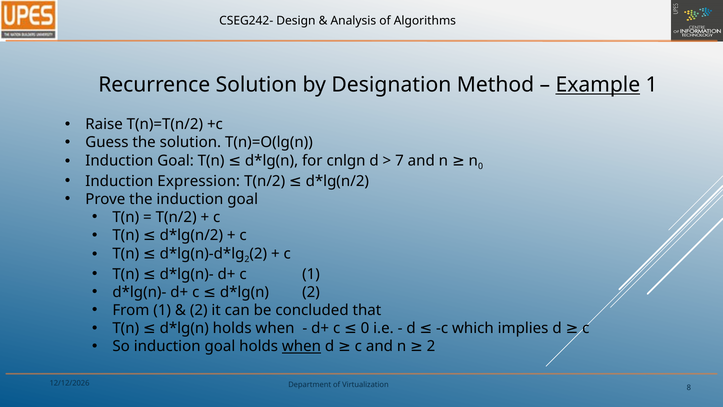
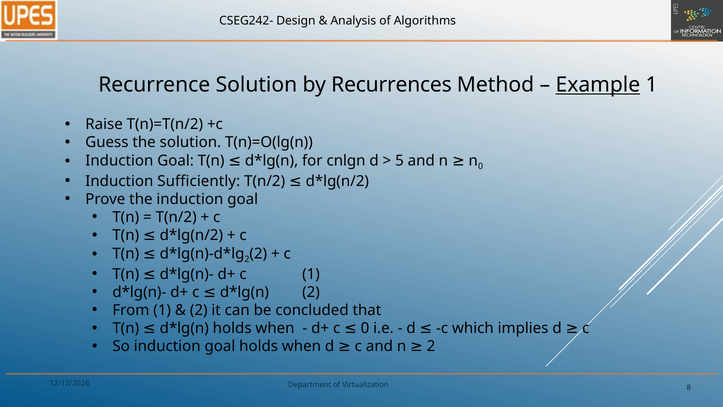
Designation: Designation -> Recurrences (392, 85)
7: 7 -> 5 (399, 160)
Expression: Expression -> Sufficiently (199, 181)
when underline: present -> none (301, 346)
